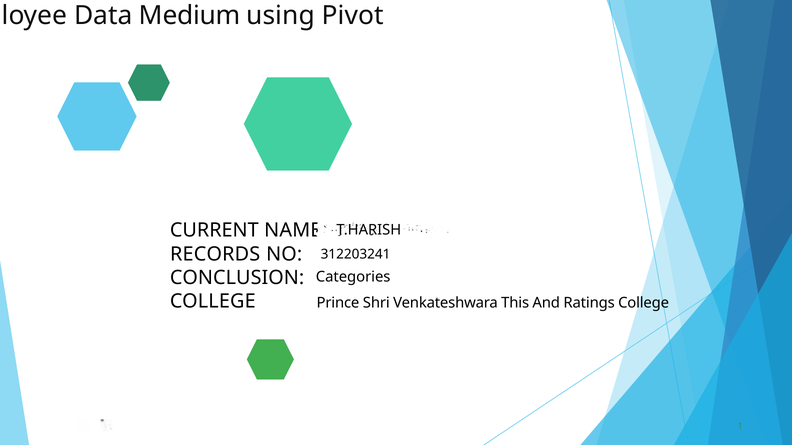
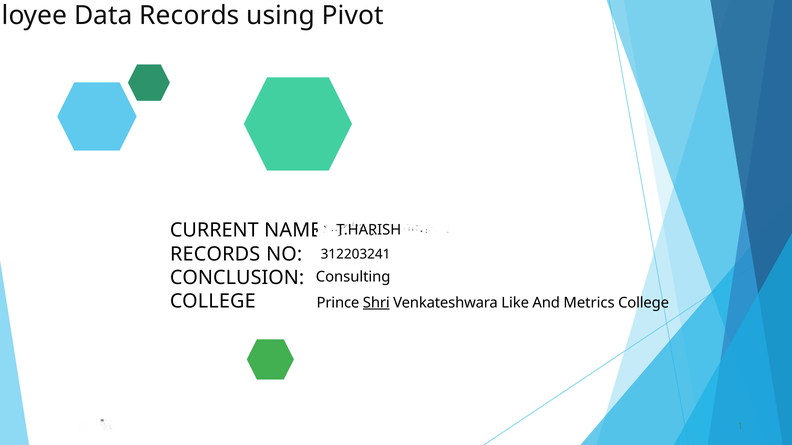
Data Medium: Medium -> Records (189, 16)
Categories: Categories -> Consulting (353, 277)
Shri underline: none -> present (376, 303)
This: This -> Like (515, 303)
Ratings: Ratings -> Metrics (589, 303)
